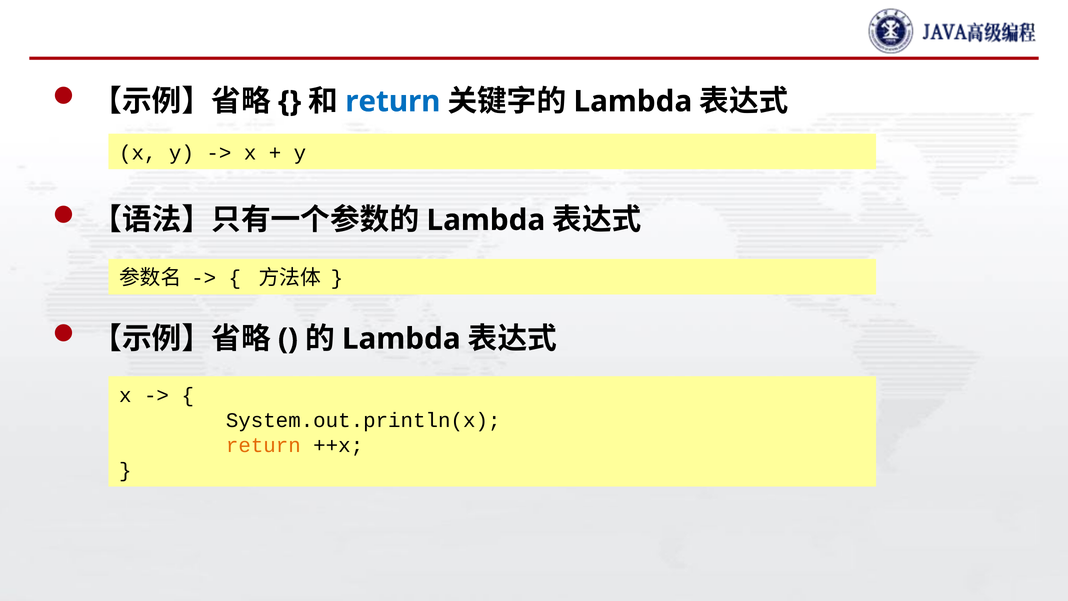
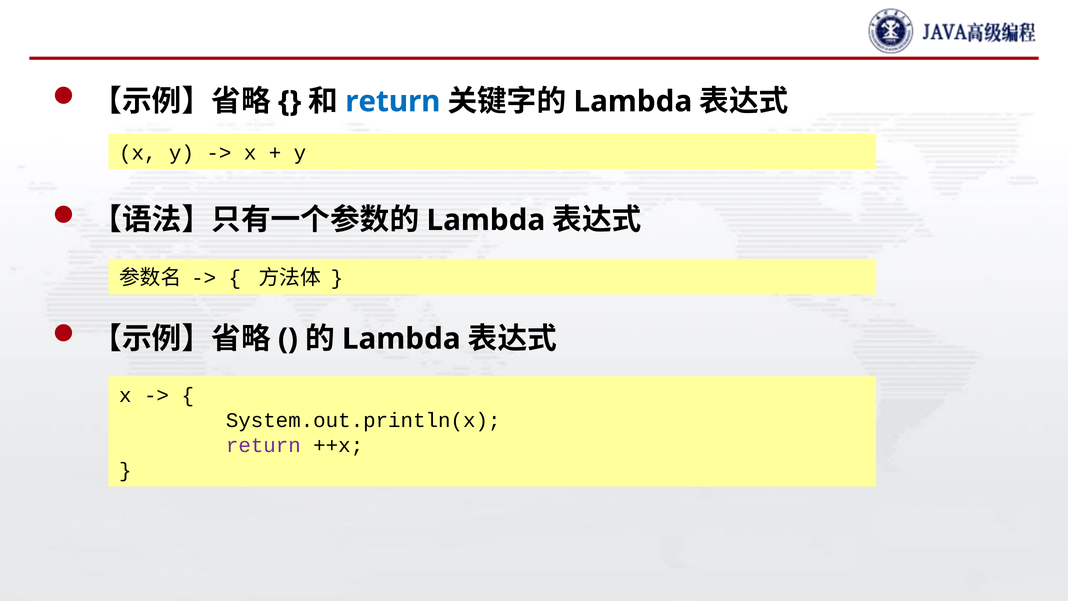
return colour: orange -> purple (263, 445)
